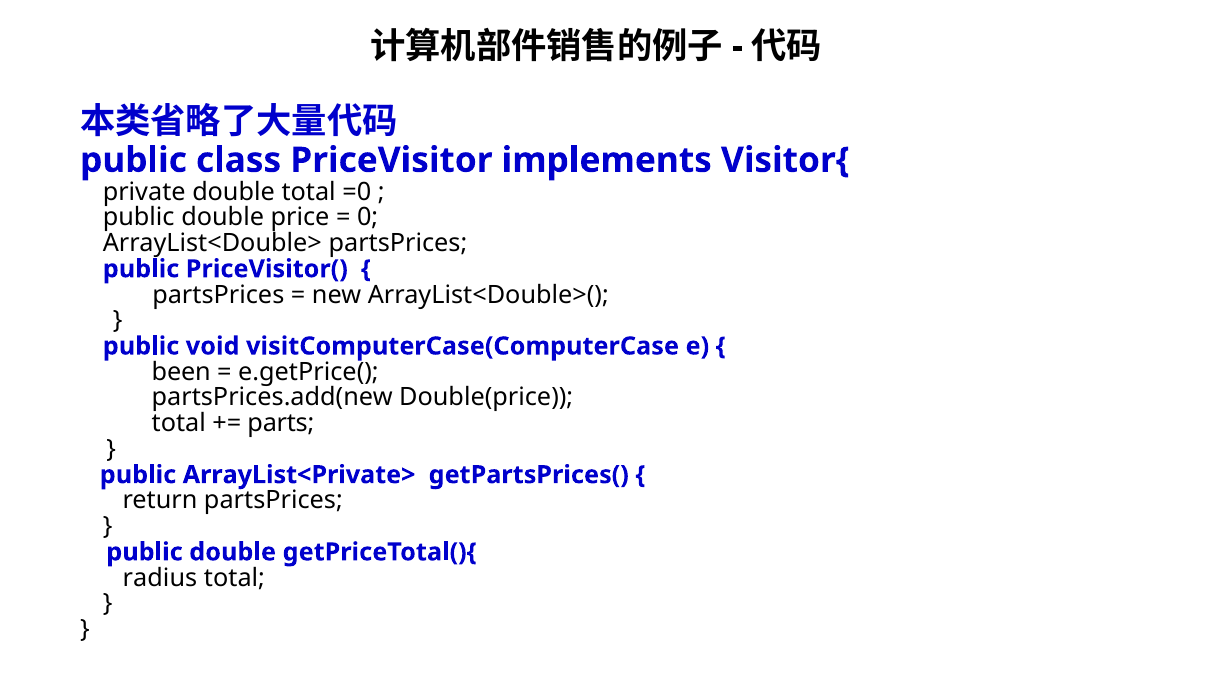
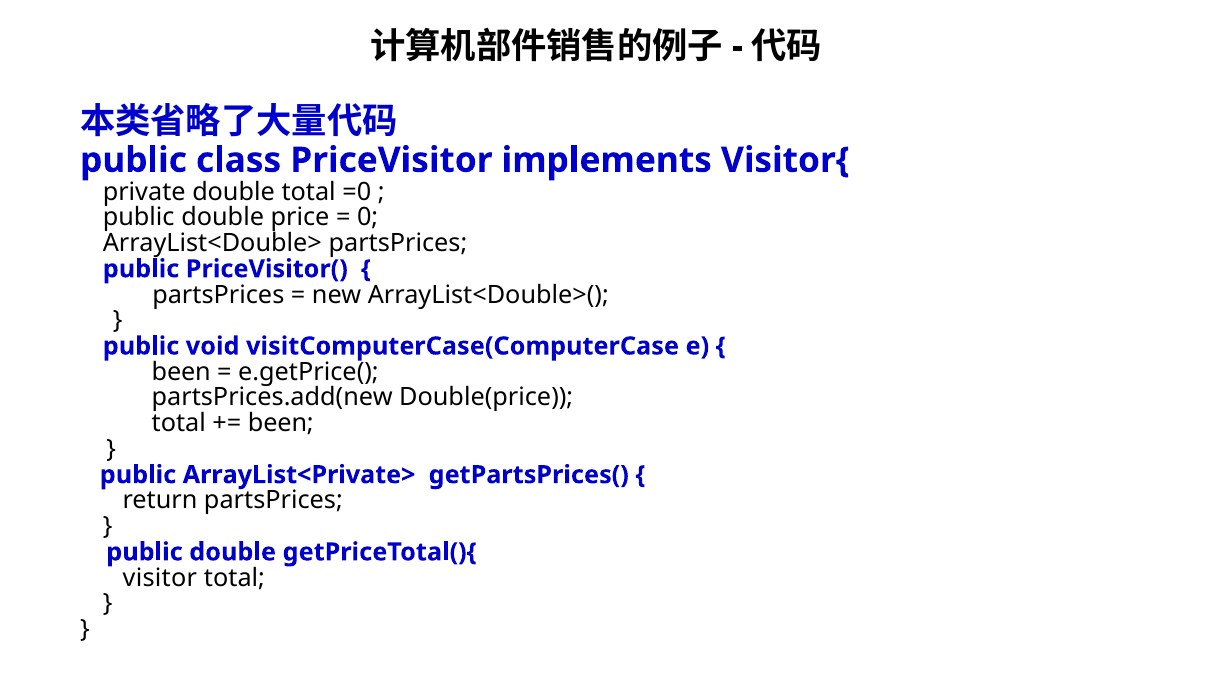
parts: parts -> been (281, 424)
radius: radius -> visitor (160, 578)
